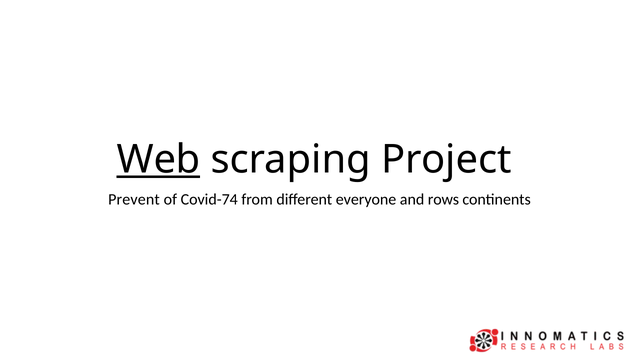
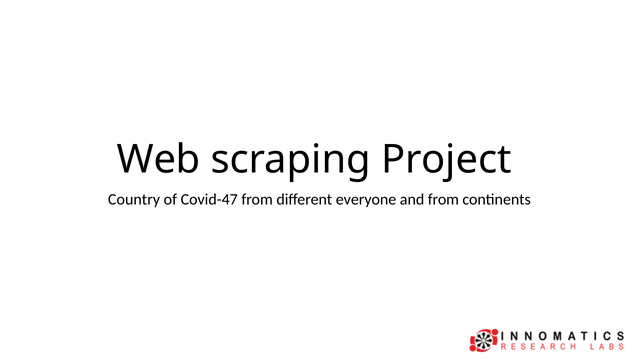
Web underline: present -> none (159, 160)
Prevent: Prevent -> Country (134, 200)
Covid-74: Covid-74 -> Covid-47 (209, 200)
and rows: rows -> from (443, 200)
